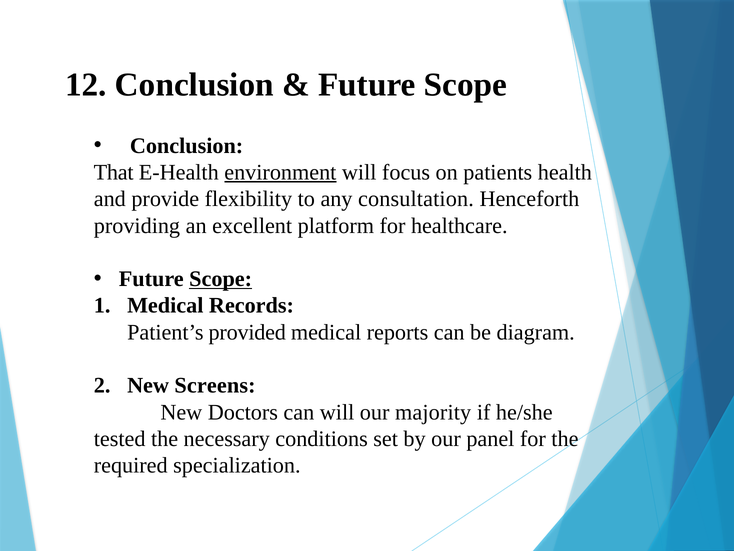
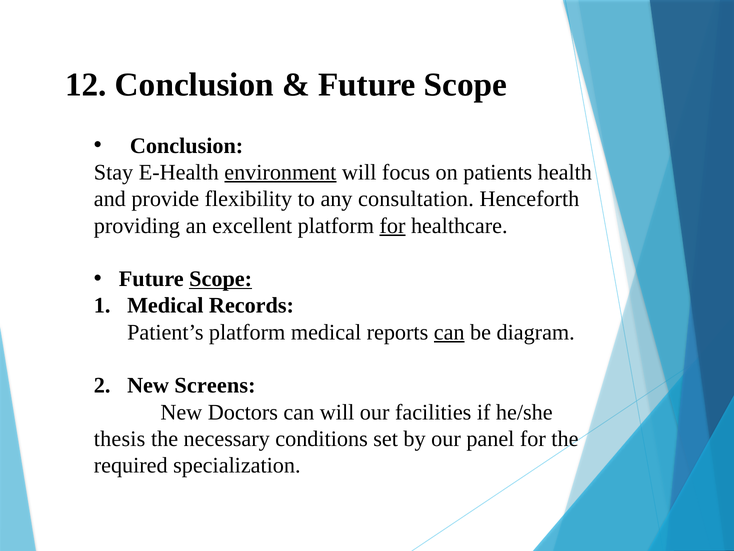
That: That -> Stay (114, 172)
for underline: none -> present (393, 225)
Patient’s provided: provided -> platform (247, 332)
can underline: none -> present (449, 332)
majority: majority -> facilities (433, 412)
tested: tested -> thesis (120, 438)
